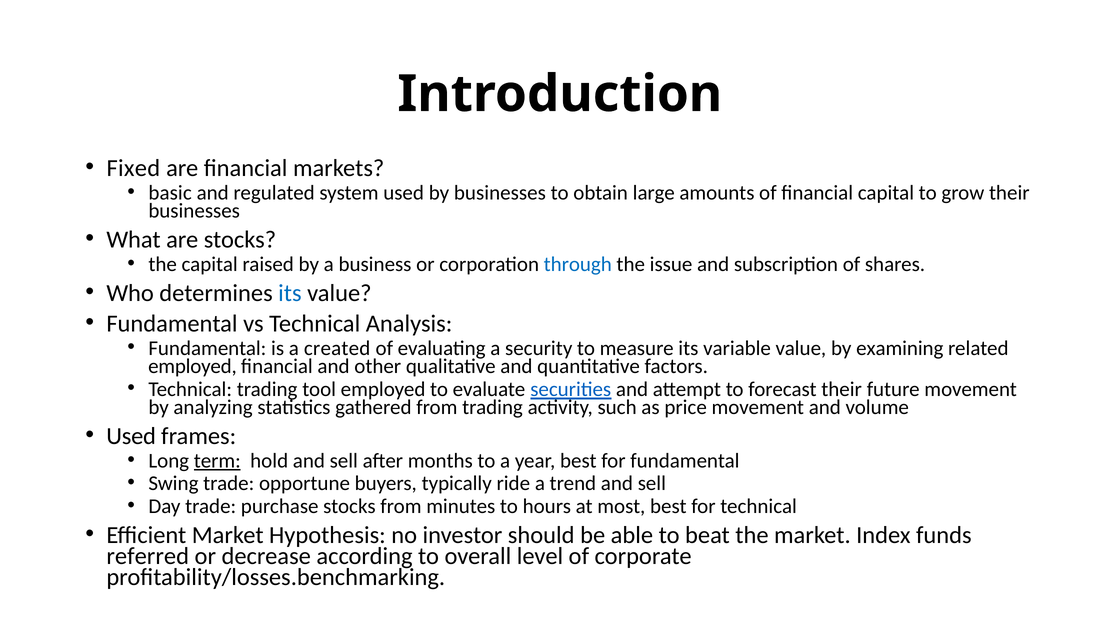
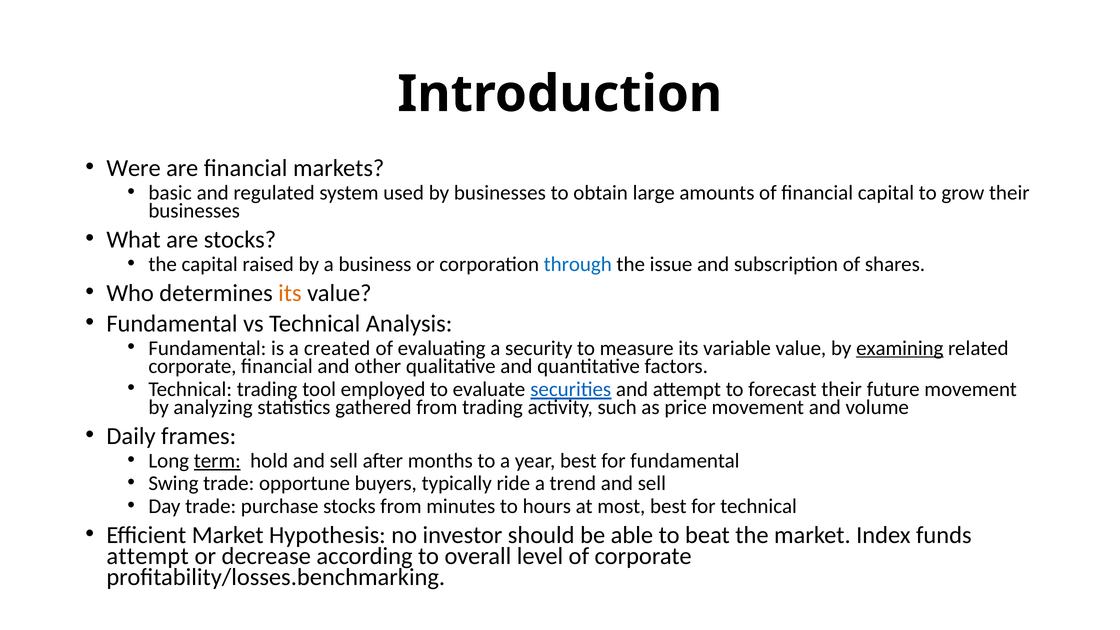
Fixed: Fixed -> Were (134, 168)
its colour: blue -> orange (290, 293)
examining underline: none -> present (900, 348)
employed: employed -> corporate (192, 366)
Used: Used -> Daily (131, 436)
referred: referred -> attempt (148, 556)
